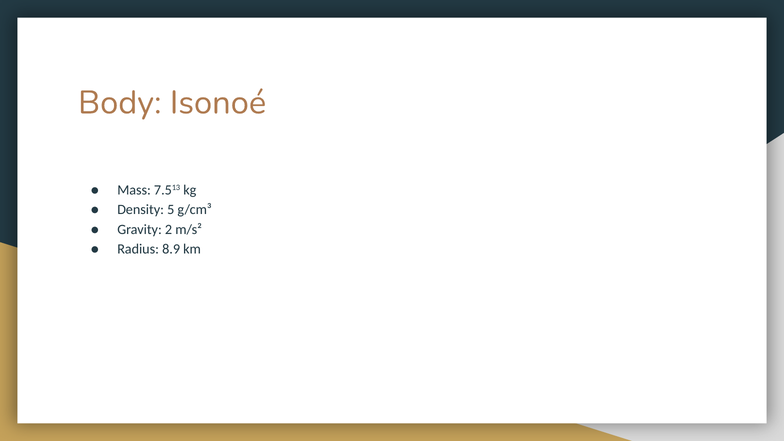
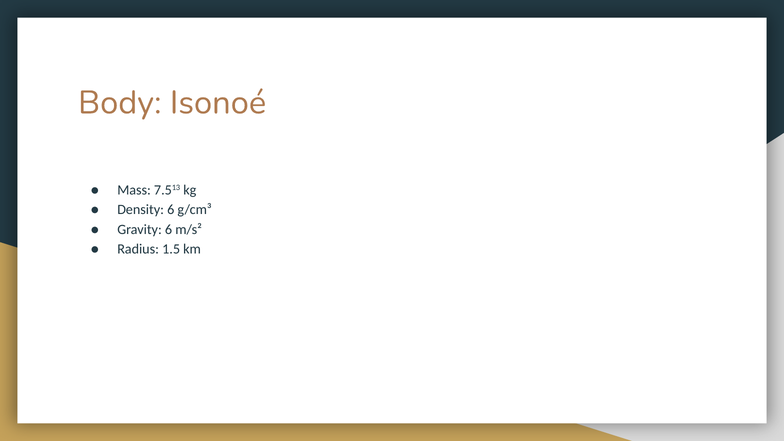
Density 5: 5 -> 6 (171, 210)
Gravity 2: 2 -> 6 (169, 230)
8.9: 8.9 -> 1.5 (171, 249)
